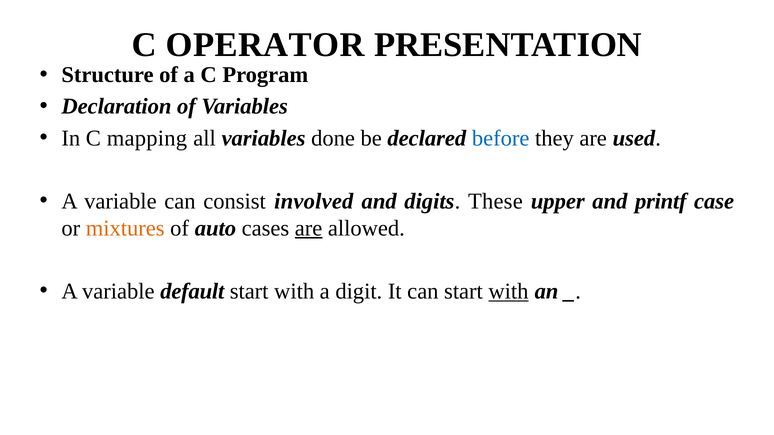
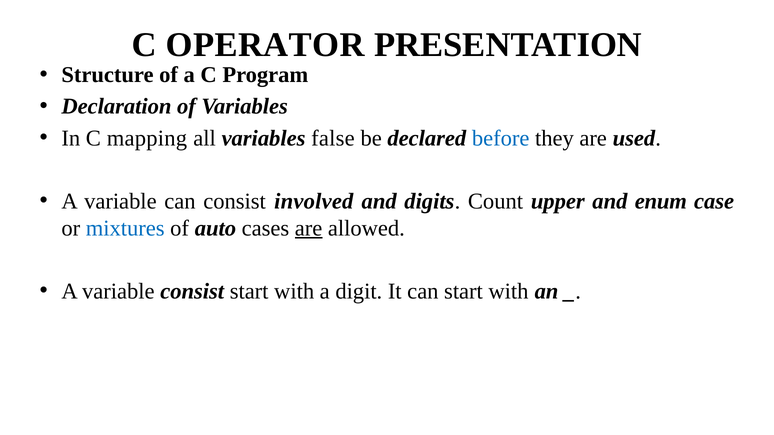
done: done -> false (333, 138)
These: These -> Count (496, 201)
printf: printf -> enum (661, 201)
mixtures colour: orange -> blue (125, 228)
variable default: default -> consist (192, 291)
with underline: present -> none (508, 291)
